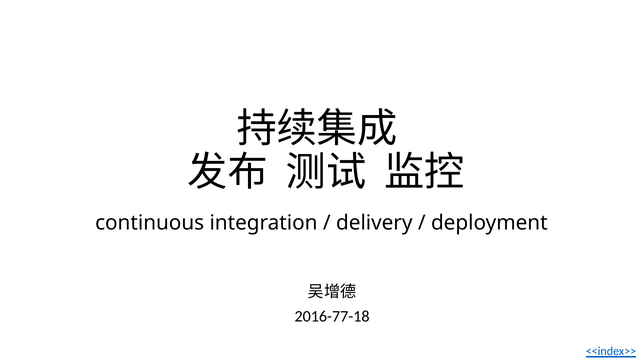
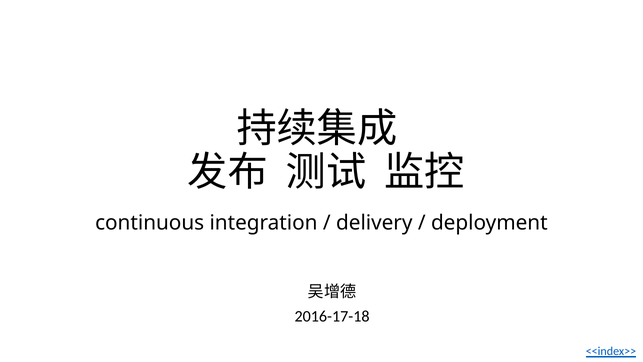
2016-77-18: 2016-77-18 -> 2016-17-18 (332, 316)
